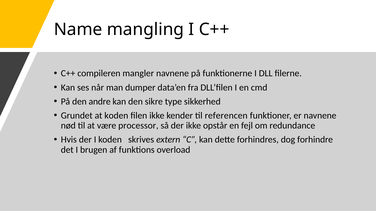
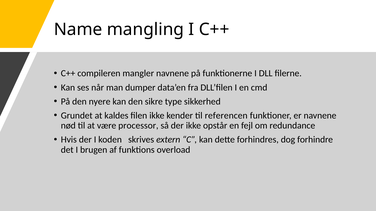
andre: andre -> nyere (100, 102)
at koden: koden -> kaldes (116, 116)
